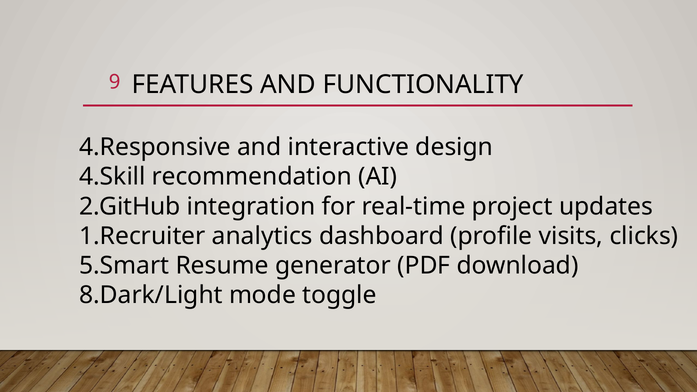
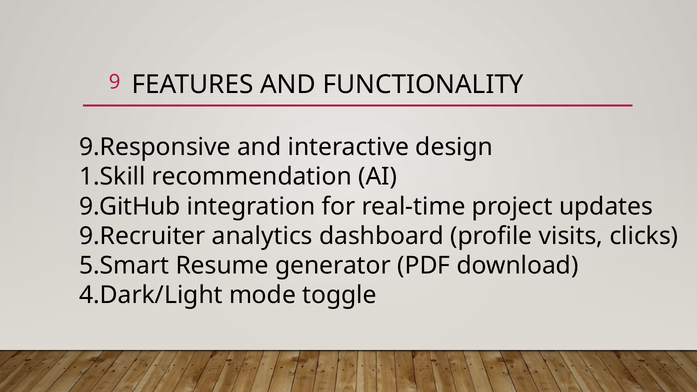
4.Responsive: 4.Responsive -> 9.Responsive (155, 147)
4.Skill: 4.Skill -> 1.Skill (112, 177)
2.GitHub: 2.GitHub -> 9.GitHub (130, 206)
1.Recruiter: 1.Recruiter -> 9.Recruiter (142, 236)
8.Dark/Light: 8.Dark/Light -> 4.Dark/Light (151, 295)
